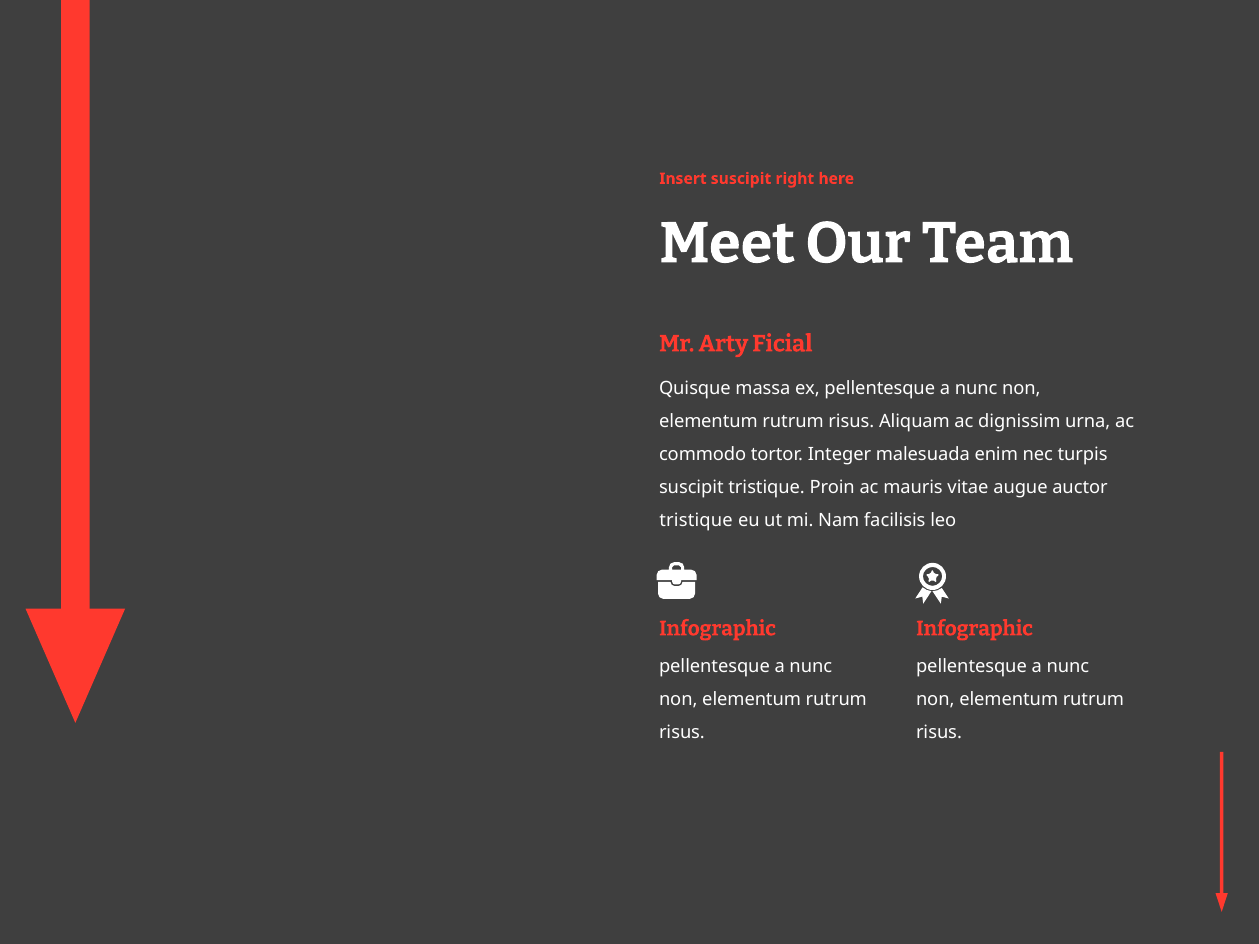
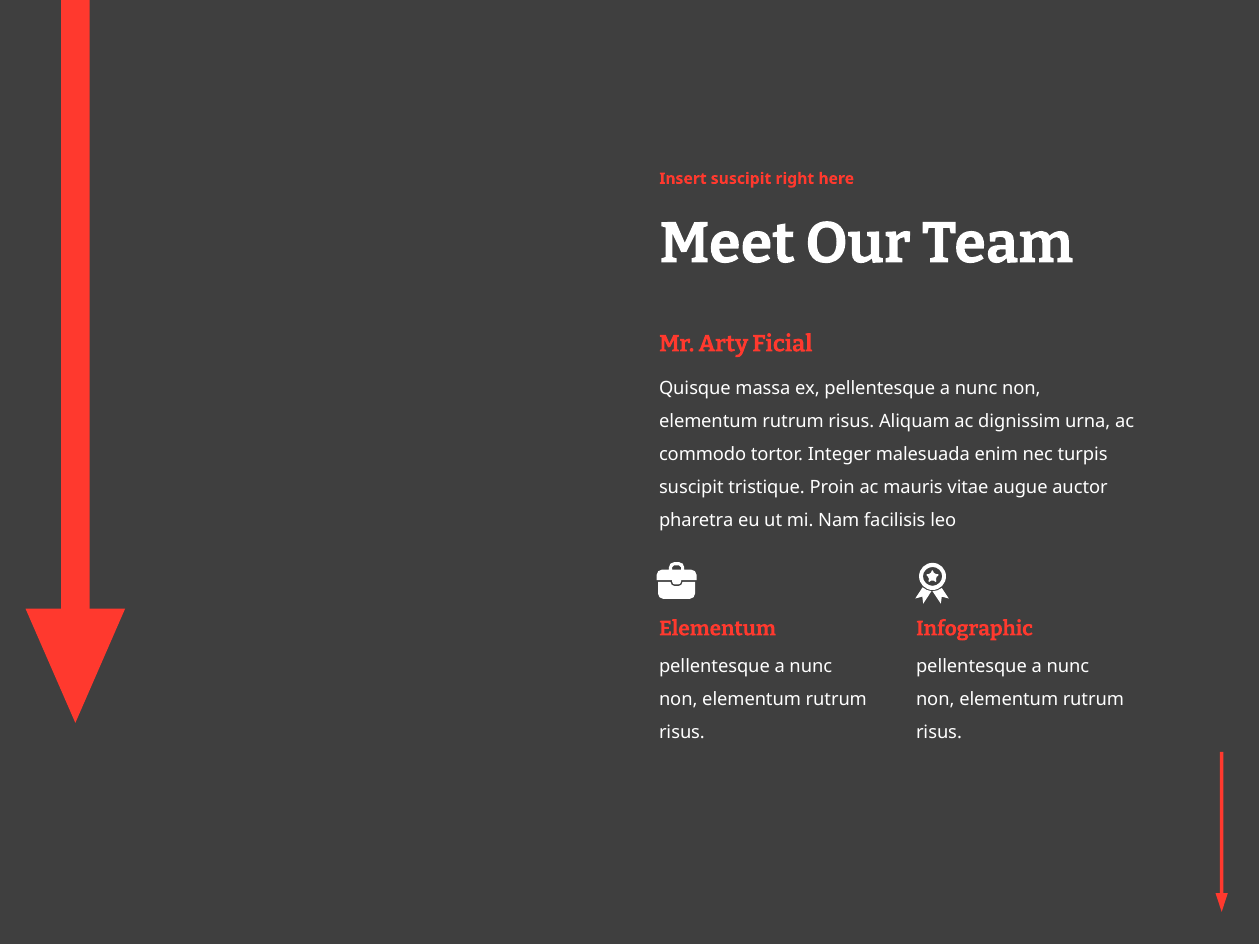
tristique: tristique -> pharetra (696, 520)
Infographic: Infographic -> Elementum (717, 629)
